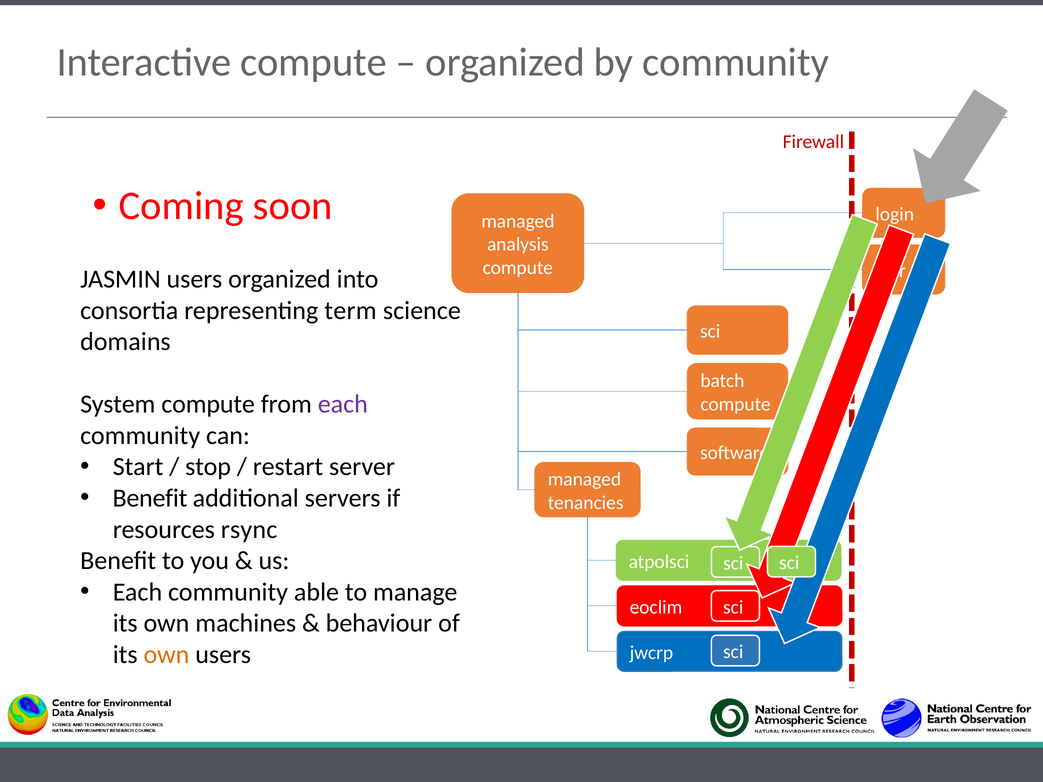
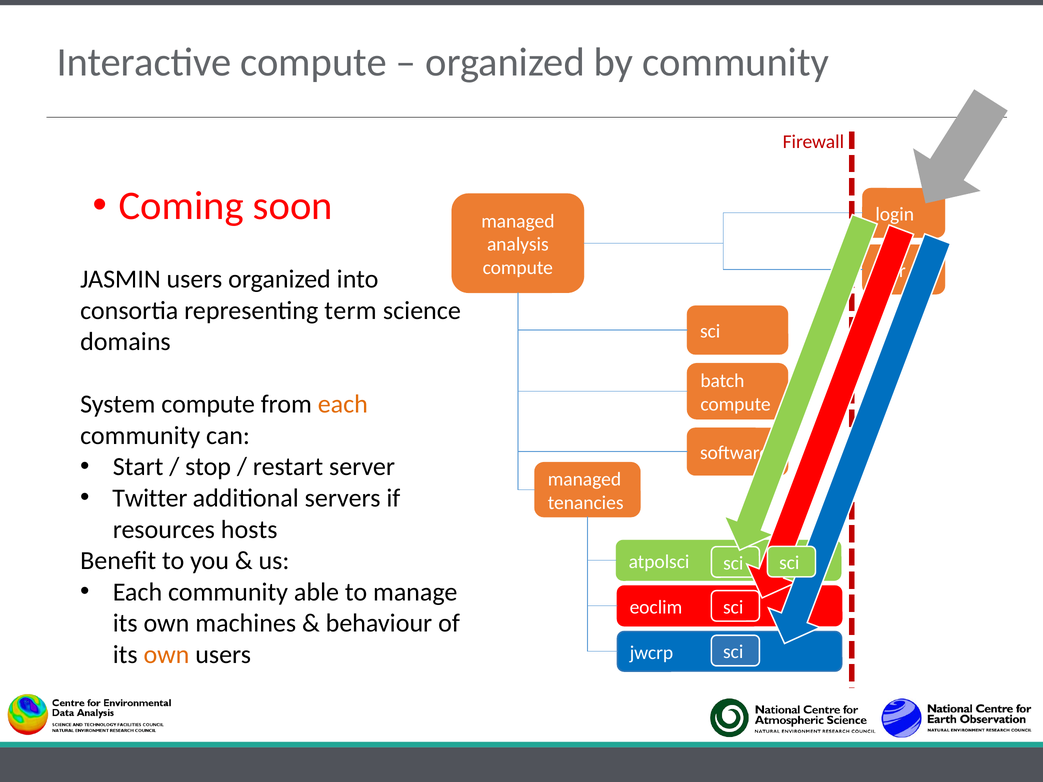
each colour: purple -> orange (343, 404)
Benefit: Benefit -> Twitter (150, 498)
rsync: rsync -> hosts (249, 530)
